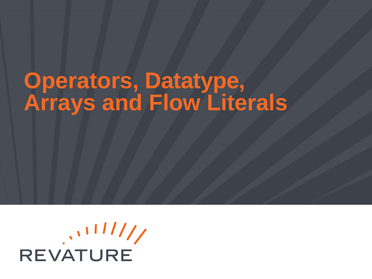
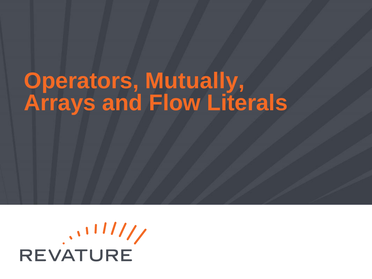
Datatype: Datatype -> Mutually (195, 81)
